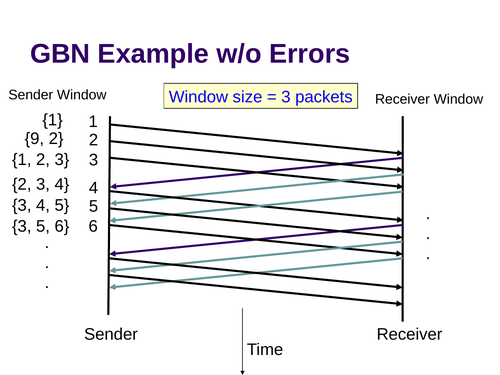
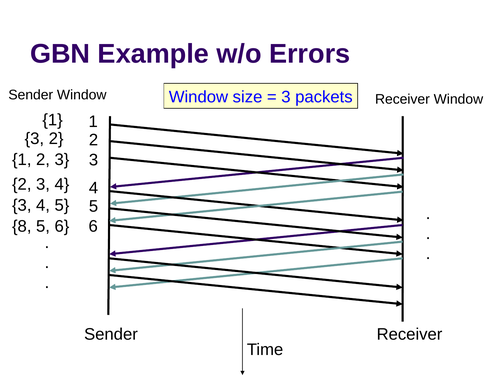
9: 9 -> 3 (34, 139)
3: 3 -> 8 (22, 226)
